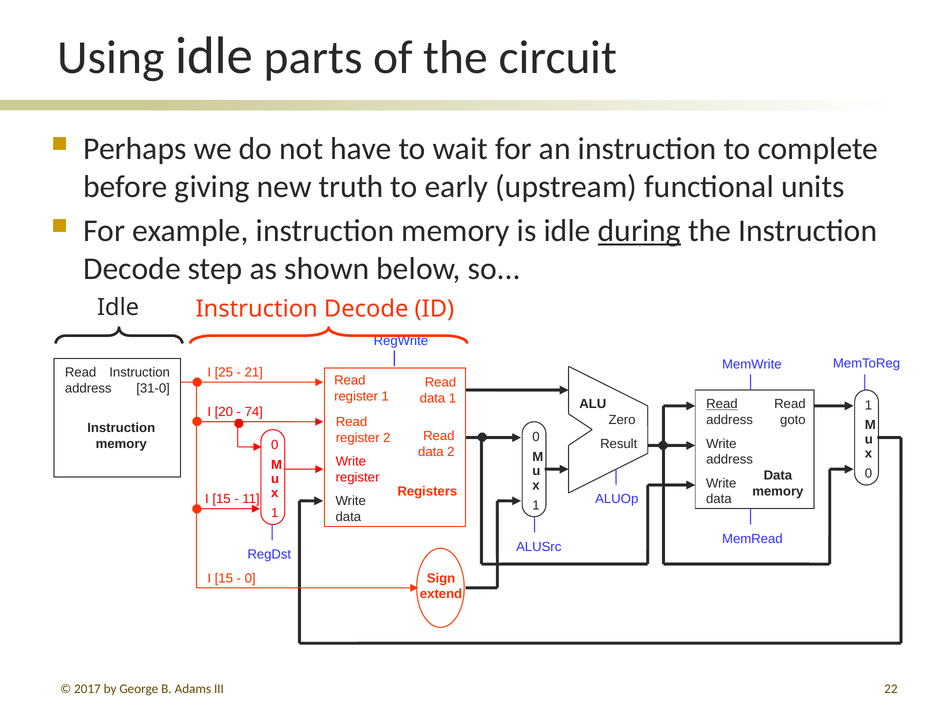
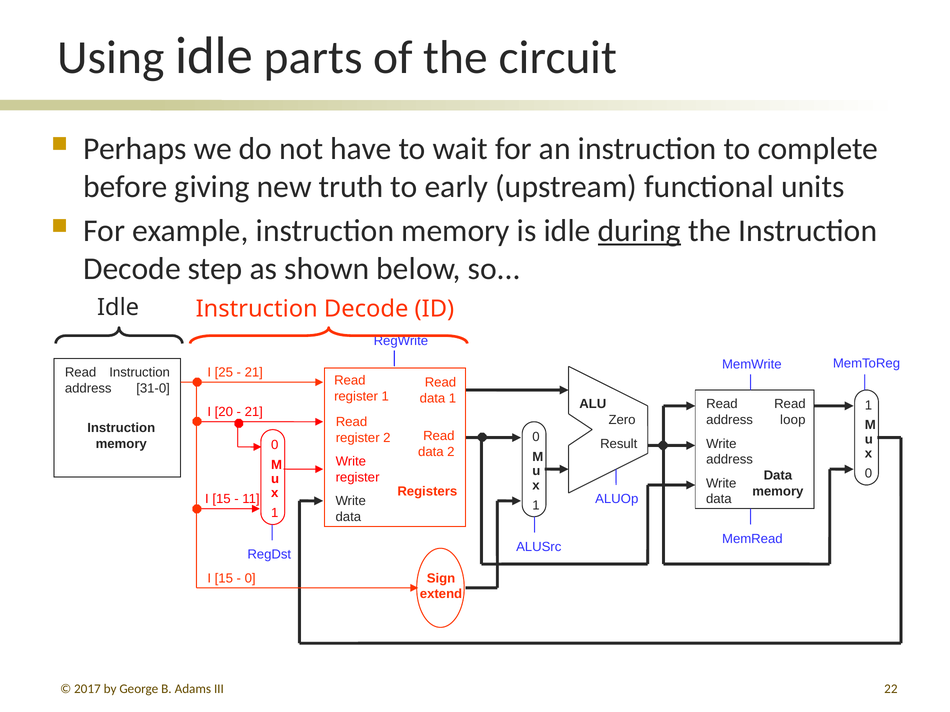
Read underline: present -> none (722, 404)
74: 74 -> 21 (254, 412)
goto: goto -> loop (793, 420)
